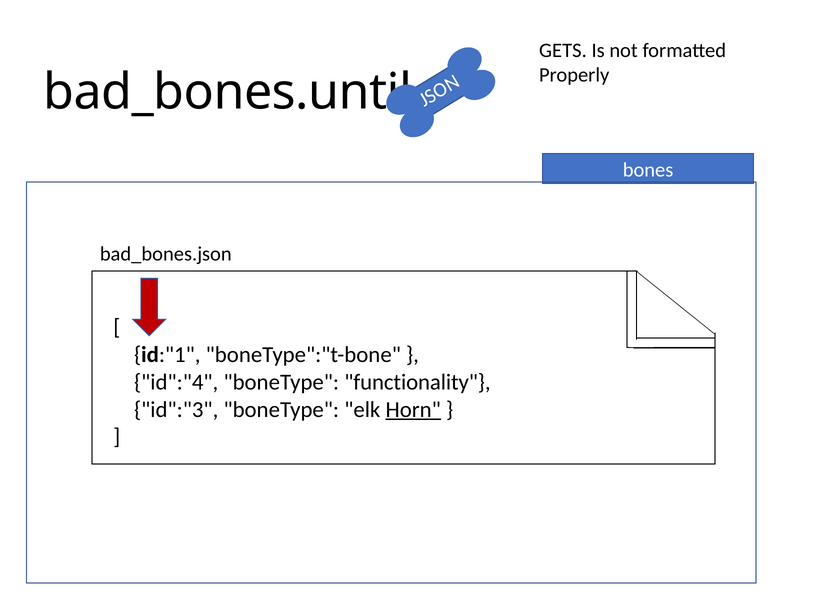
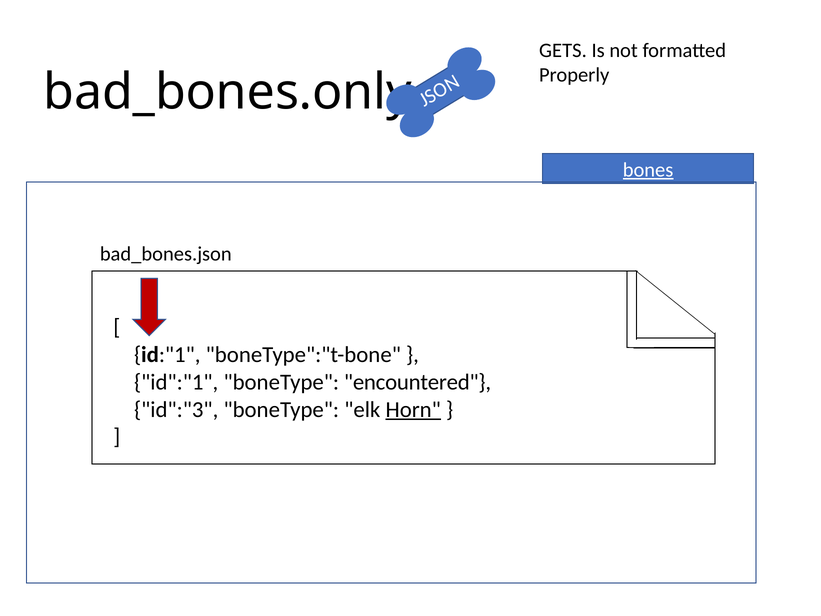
bad_bones.until: bad_bones.until -> bad_bones.only (228, 92)
bones underline: none -> present (648, 170)
id":"4: id":"4 -> id":"1 (176, 382)
functionality: functionality -> encountered (418, 382)
